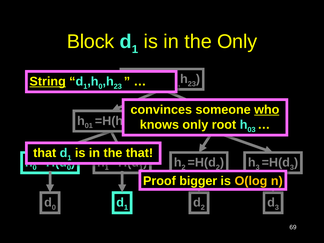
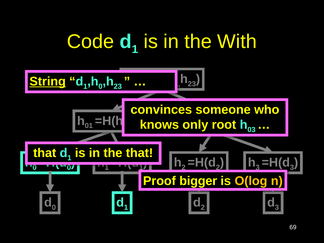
Block: Block -> Code (91, 42)
the Only: Only -> With (237, 42)
who underline: present -> none (267, 110)
